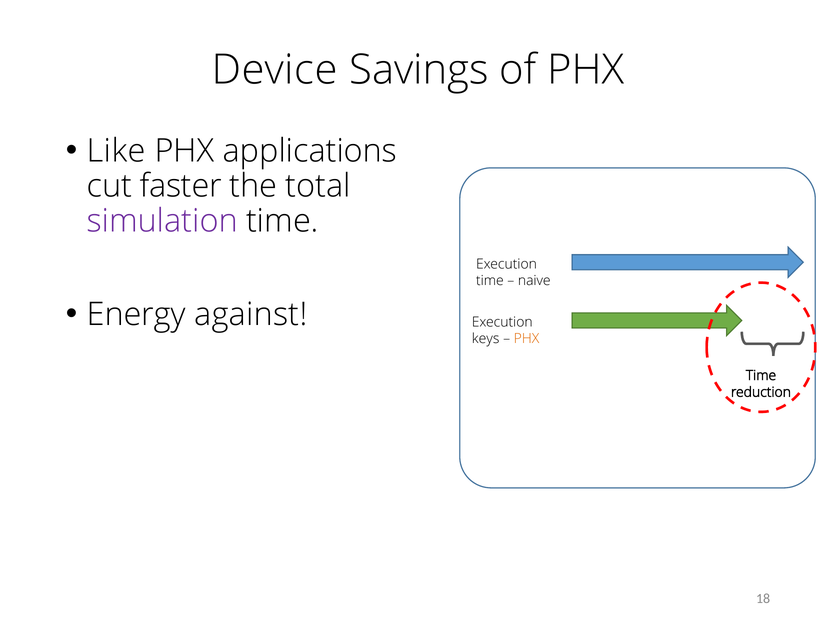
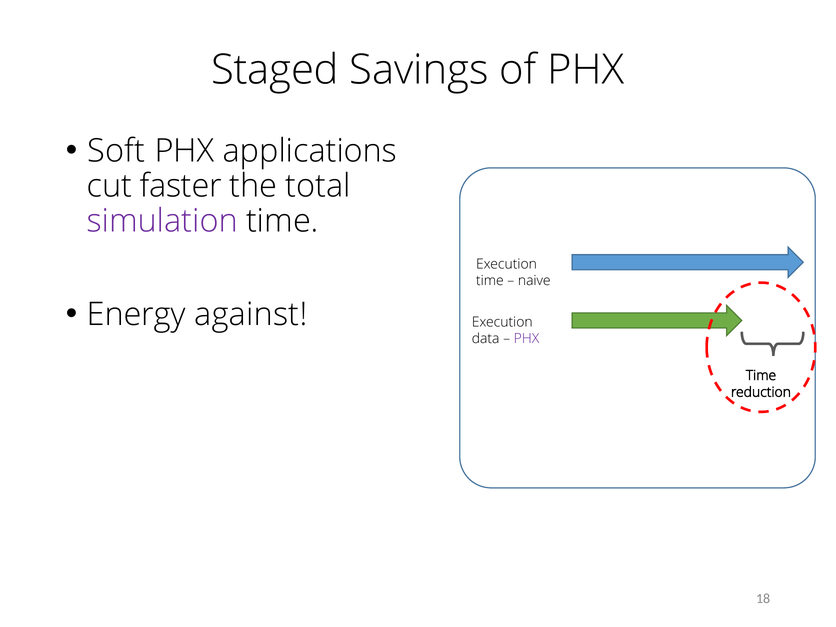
Device: Device -> Staged (275, 70)
Like: Like -> Soft (116, 151)
keys: keys -> data (486, 339)
PHX colour: orange -> purple (526, 339)
